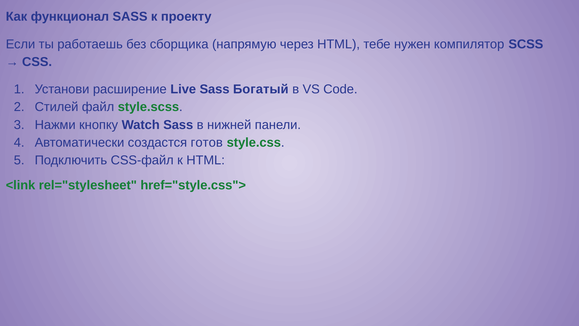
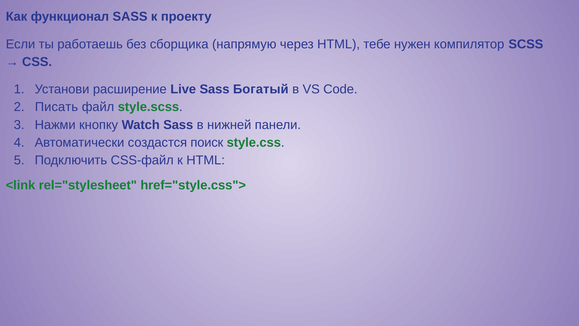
Стилей: Стилей -> Писать (56, 107)
готов: готов -> поиск (207, 142)
